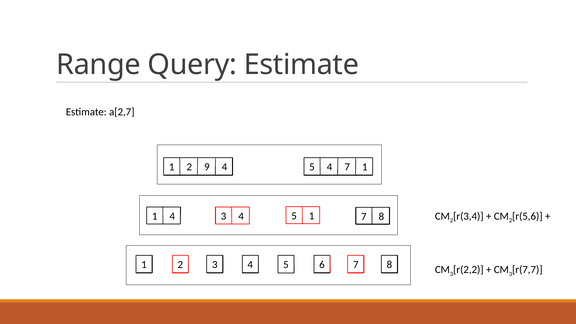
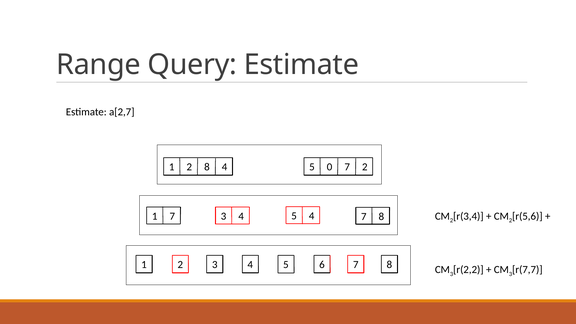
2 9: 9 -> 8 (207, 167)
5 4: 4 -> 0 (330, 167)
7 1: 1 -> 2 (365, 167)
5 1: 1 -> 4 (312, 216)
1 4: 4 -> 7 (172, 216)
